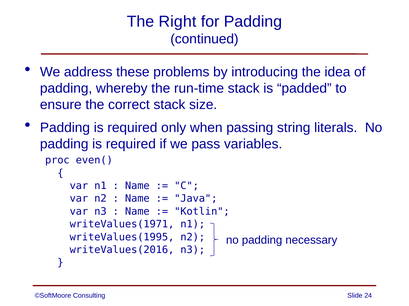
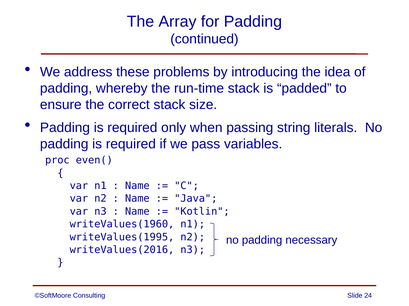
Right: Right -> Array (178, 22)
writeValues(1971: writeValues(1971 -> writeValues(1960 (122, 225)
